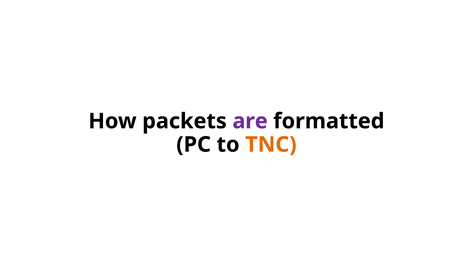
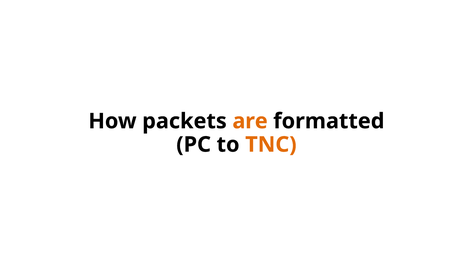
are colour: purple -> orange (250, 121)
